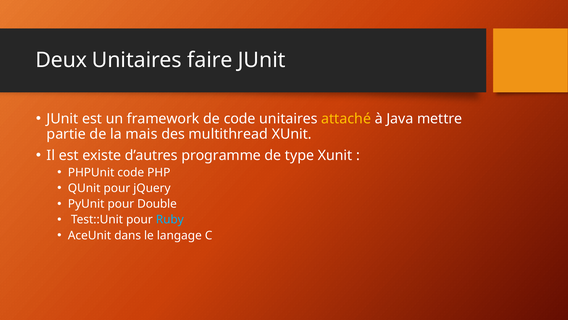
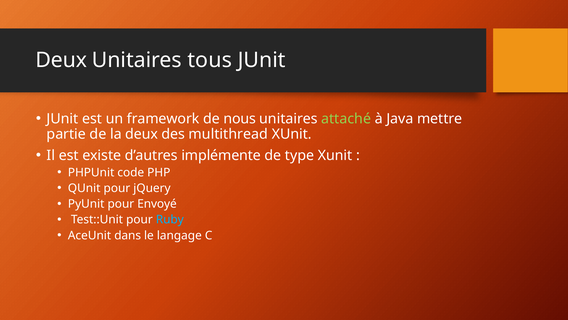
faire: faire -> tous (210, 60)
de code: code -> nous (240, 119)
attaché colour: yellow -> light green (346, 119)
la mais: mais -> deux (142, 134)
programme: programme -> implémente (221, 155)
Double: Double -> Envoyé (157, 204)
